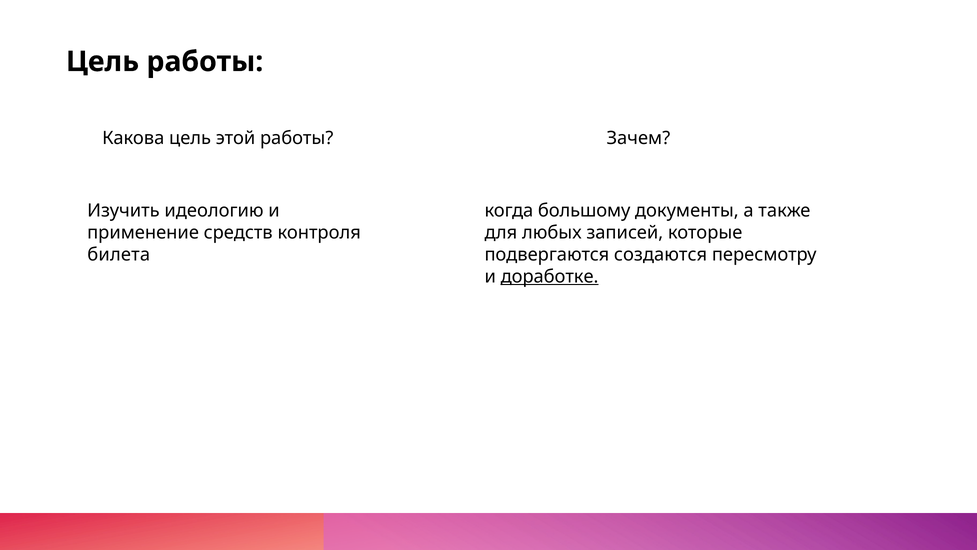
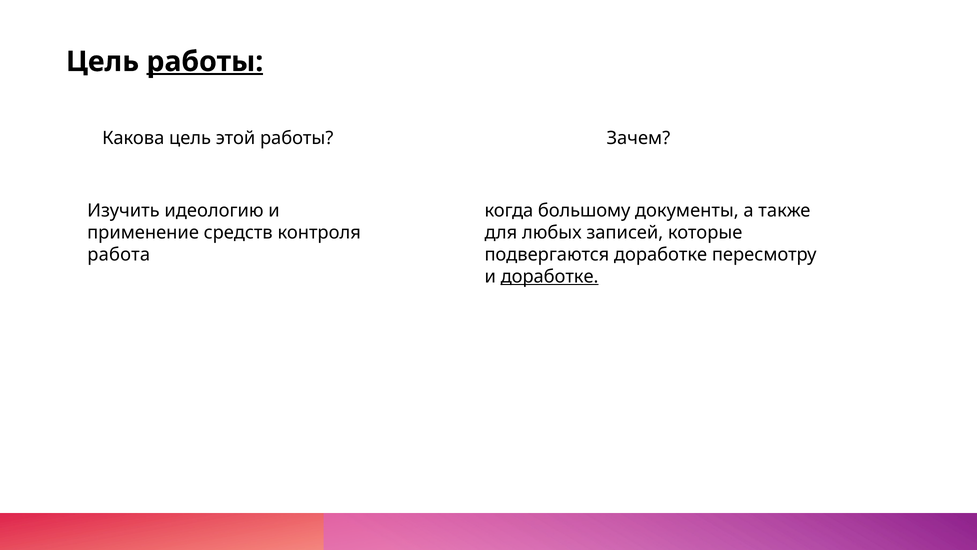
работы underline: none -> present (205, 62)
билета: билета -> работа (119, 255)
подвергаются создаются: создаются -> доработке (661, 255)
